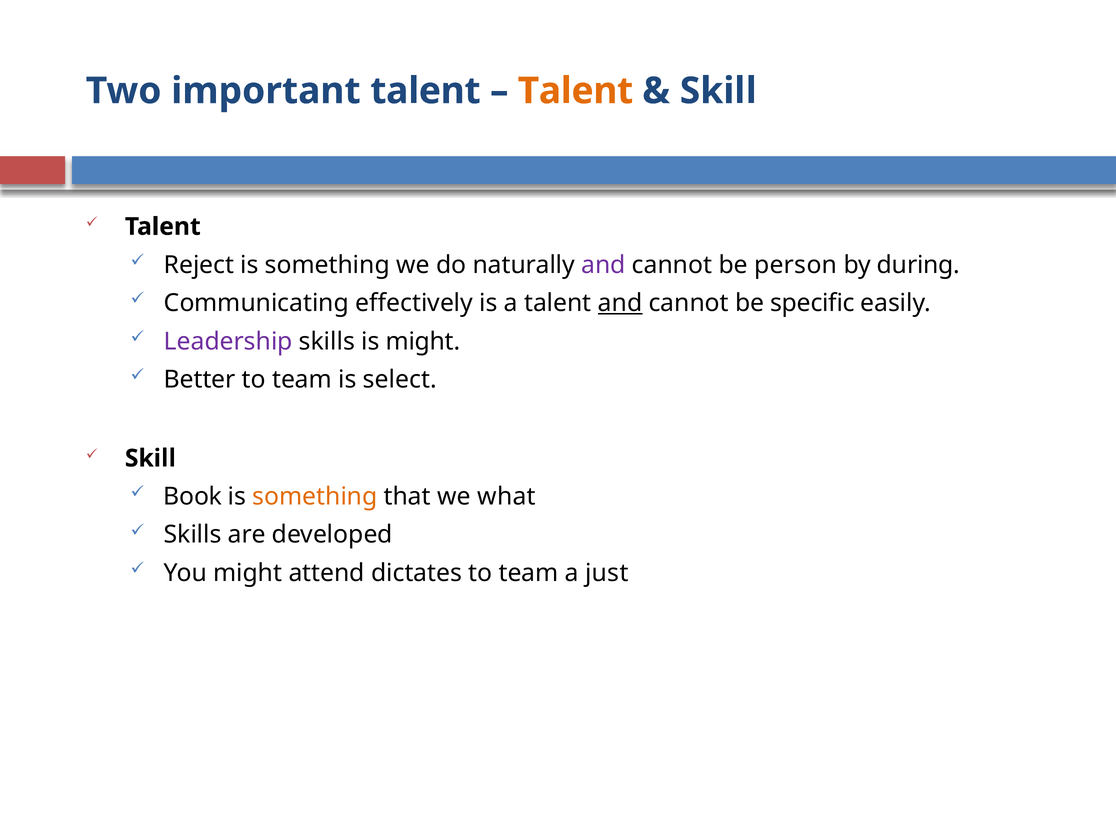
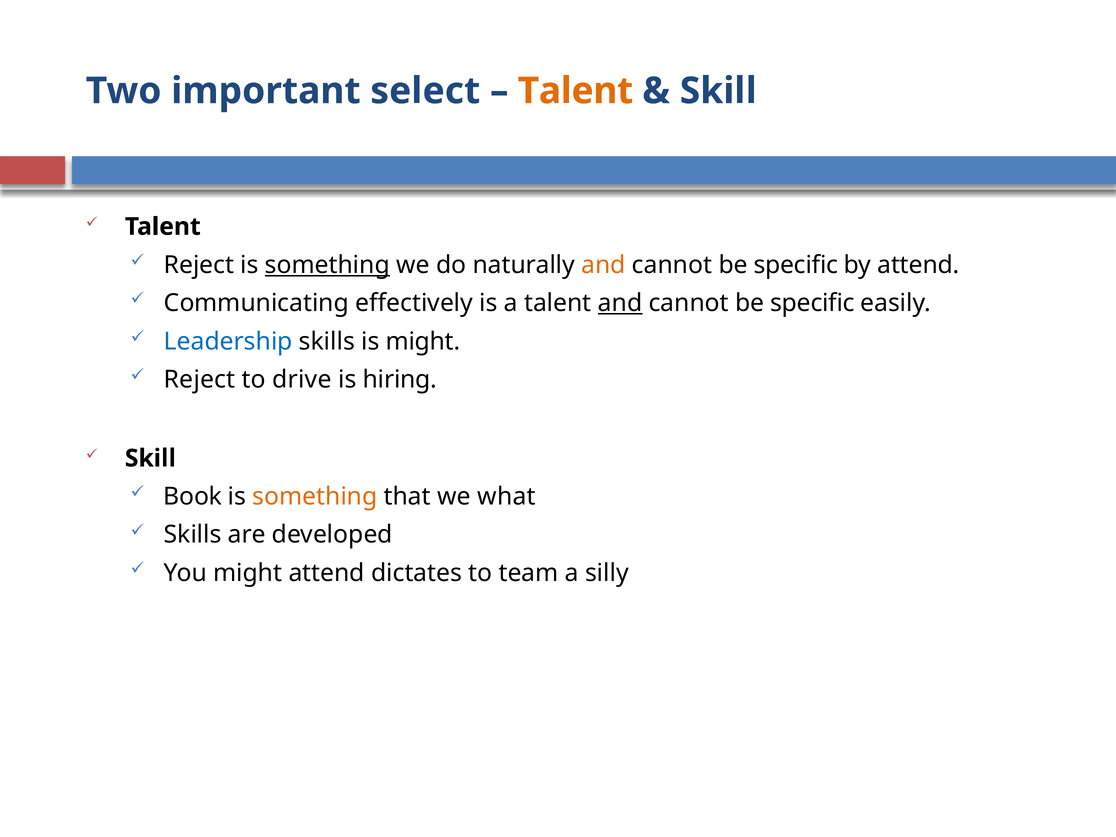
important talent: talent -> select (425, 91)
something underline: none -> present (327, 265)
and colour: purple -> orange (603, 265)
person: person -> specific (796, 265)
by during: during -> attend (918, 265)
Leadership colour: purple -> blue (228, 341)
Better: Better -> Reject (200, 380)
team: team -> drive (302, 380)
select: select -> hiring (400, 380)
just: just -> silly (607, 573)
